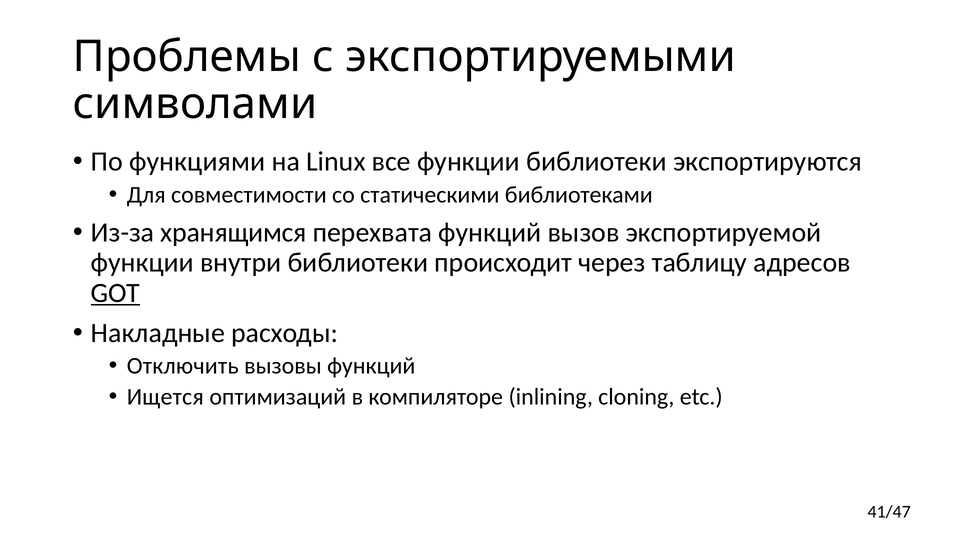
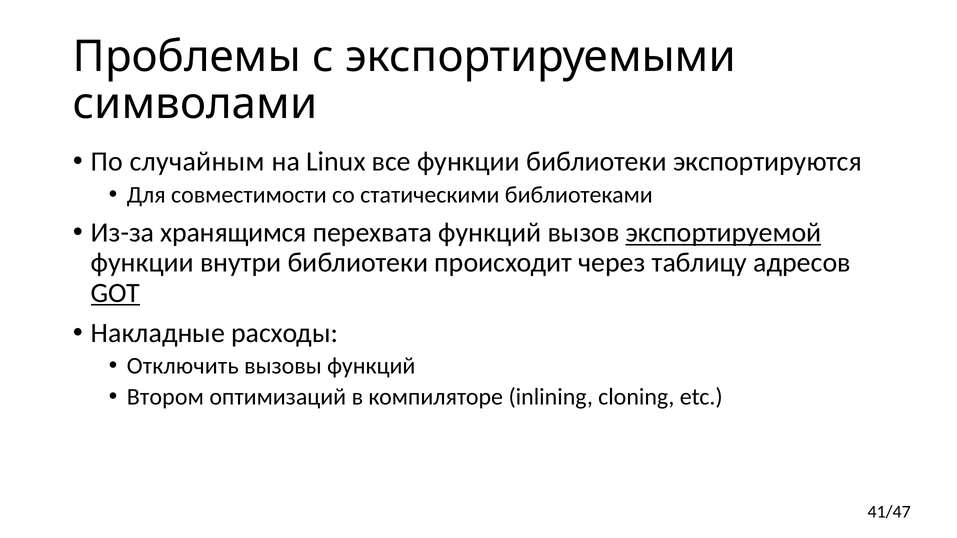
функциями: функциями -> случайным (197, 162)
экспортируемой underline: none -> present (723, 233)
Ищется: Ищется -> Втором (165, 397)
